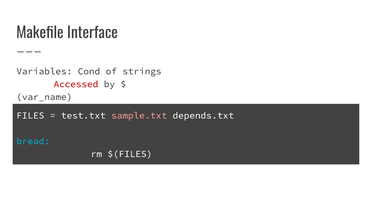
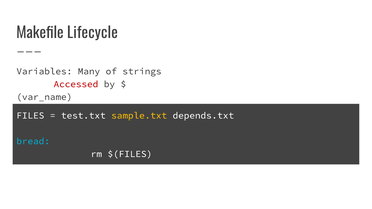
Interface: Interface -> Lifecycle (93, 33)
Cond: Cond -> Many (89, 71)
sample.txt colour: pink -> yellow (139, 116)
